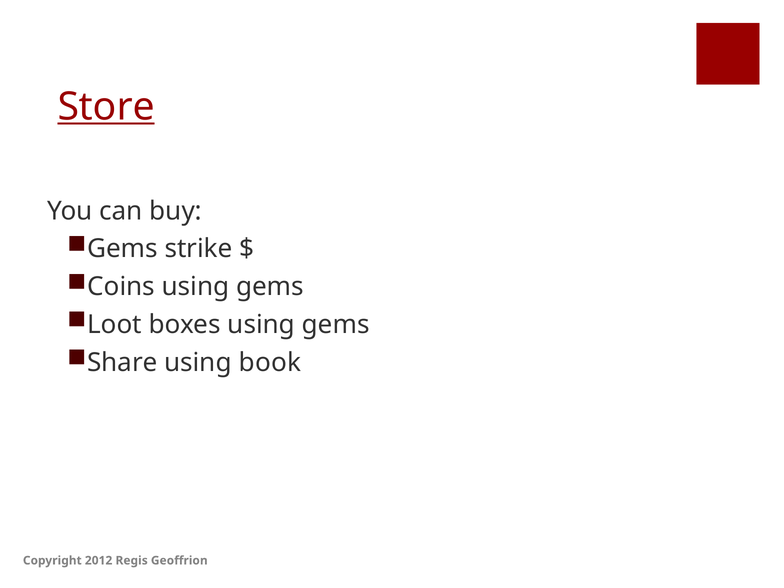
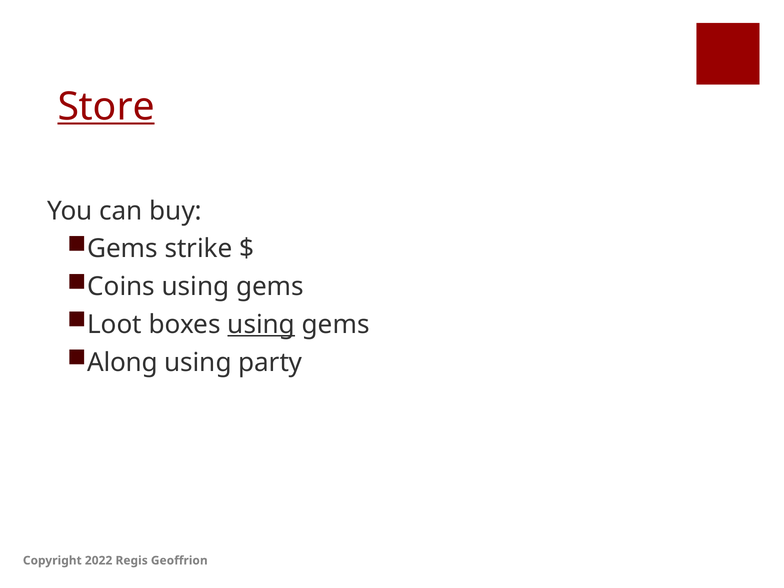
using underline: none -> present (261, 325)
Share: Share -> Along (122, 363)
book: book -> party (270, 363)
2012: 2012 -> 2022 (99, 560)
